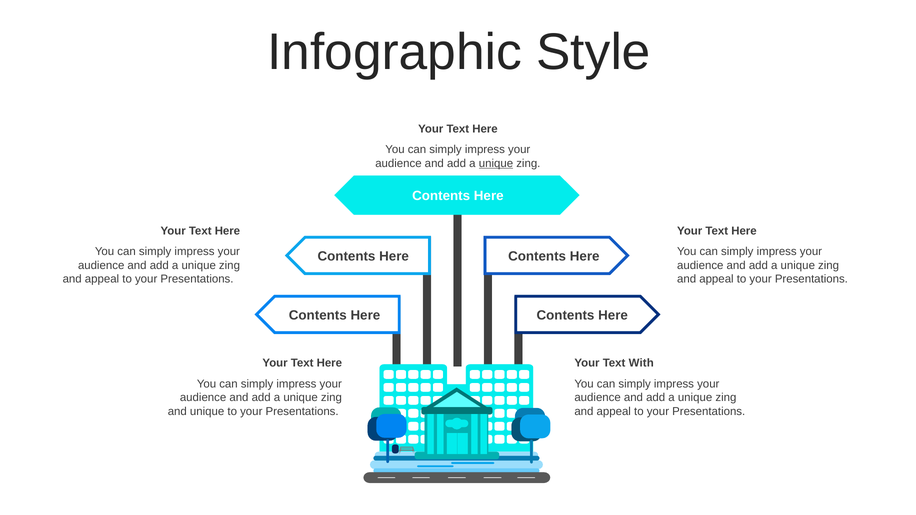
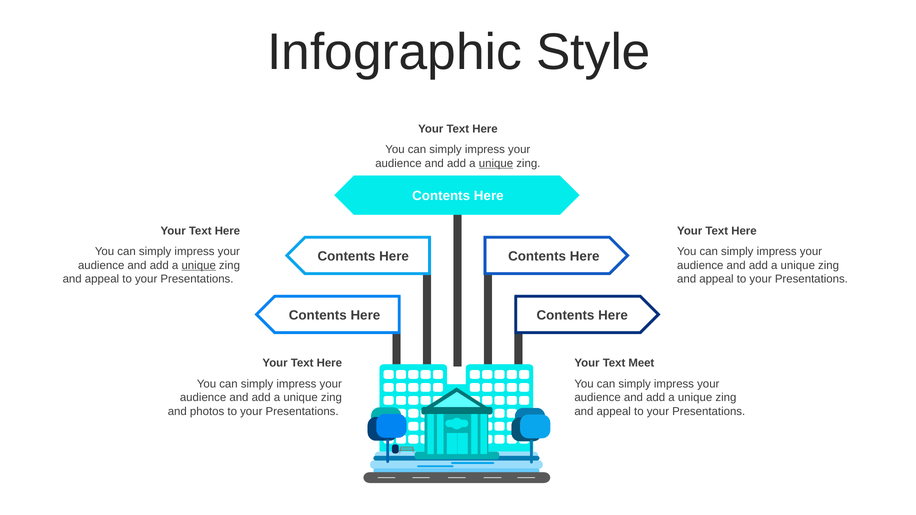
unique underline: none -> present (199, 265)
With: With -> Meet (641, 363)
and unique: unique -> photos (207, 412)
